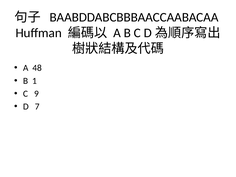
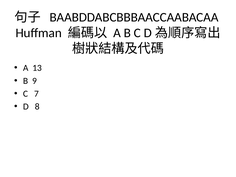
48: 48 -> 13 (37, 68)
1: 1 -> 9 (34, 81)
9: 9 -> 7 (36, 94)
7: 7 -> 8 (37, 107)
